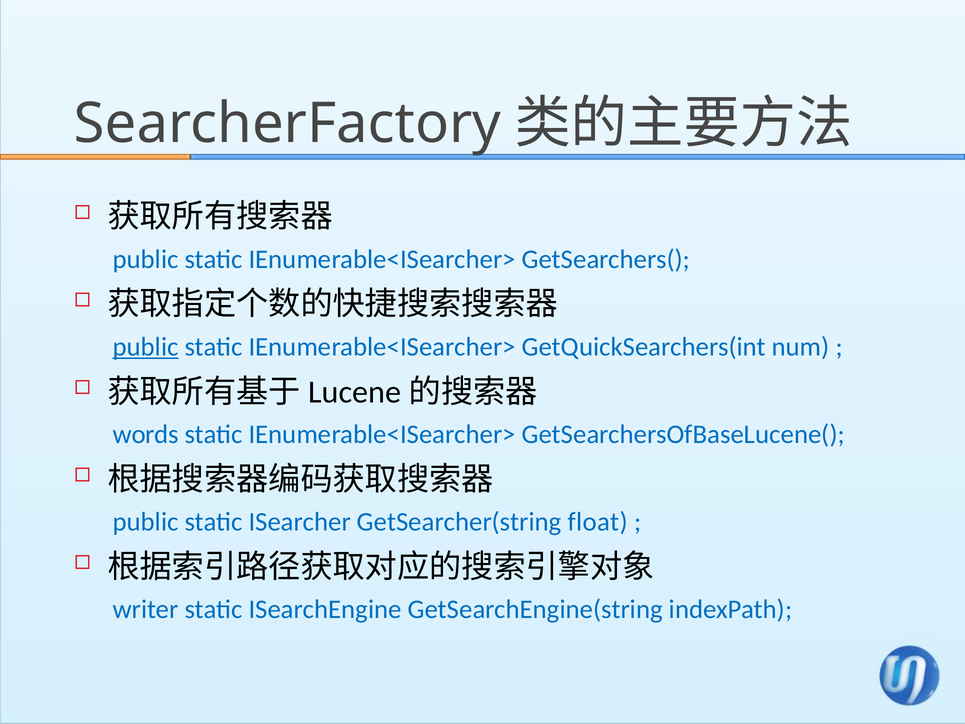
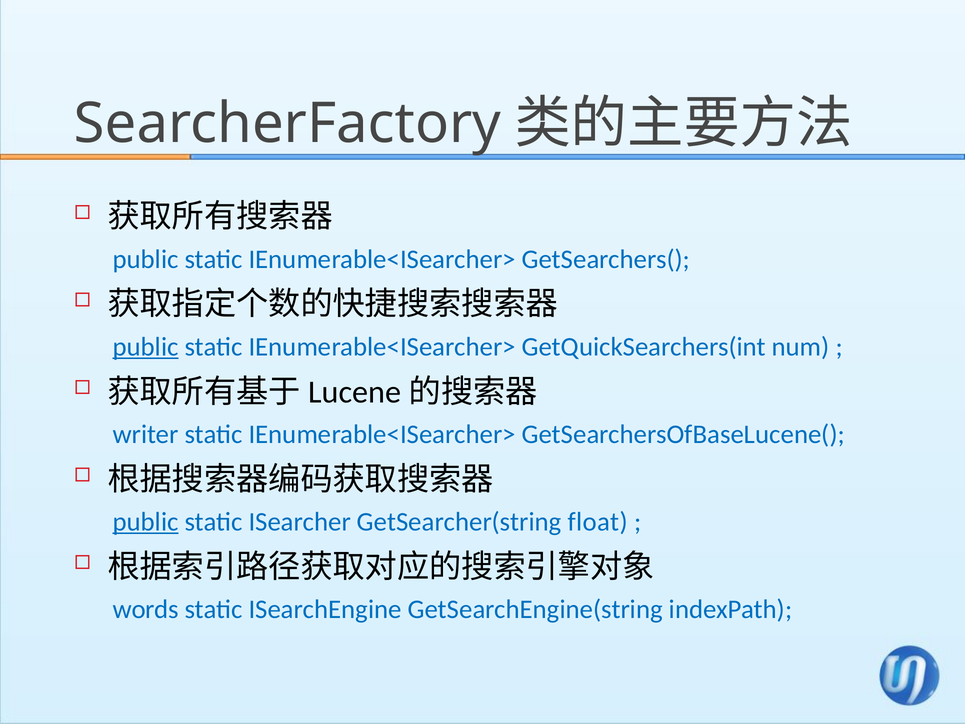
words: words -> writer (146, 434)
public underline: none -> present (146, 522)
writer: writer -> words (146, 609)
